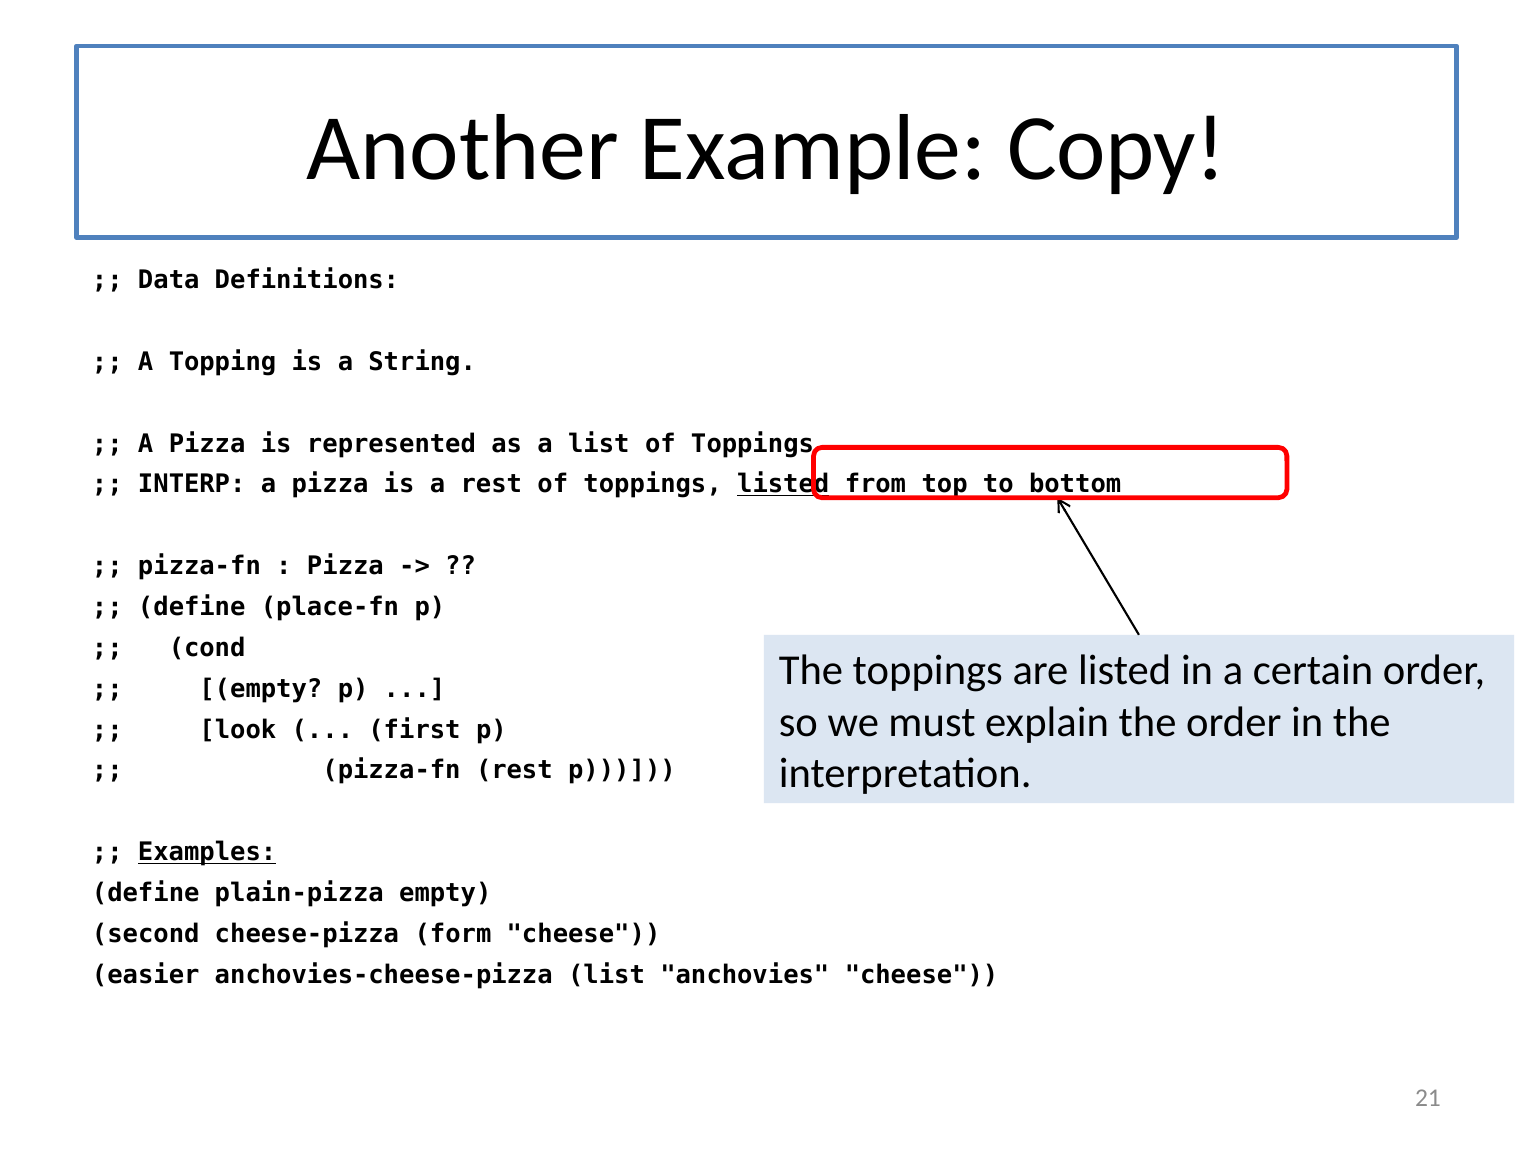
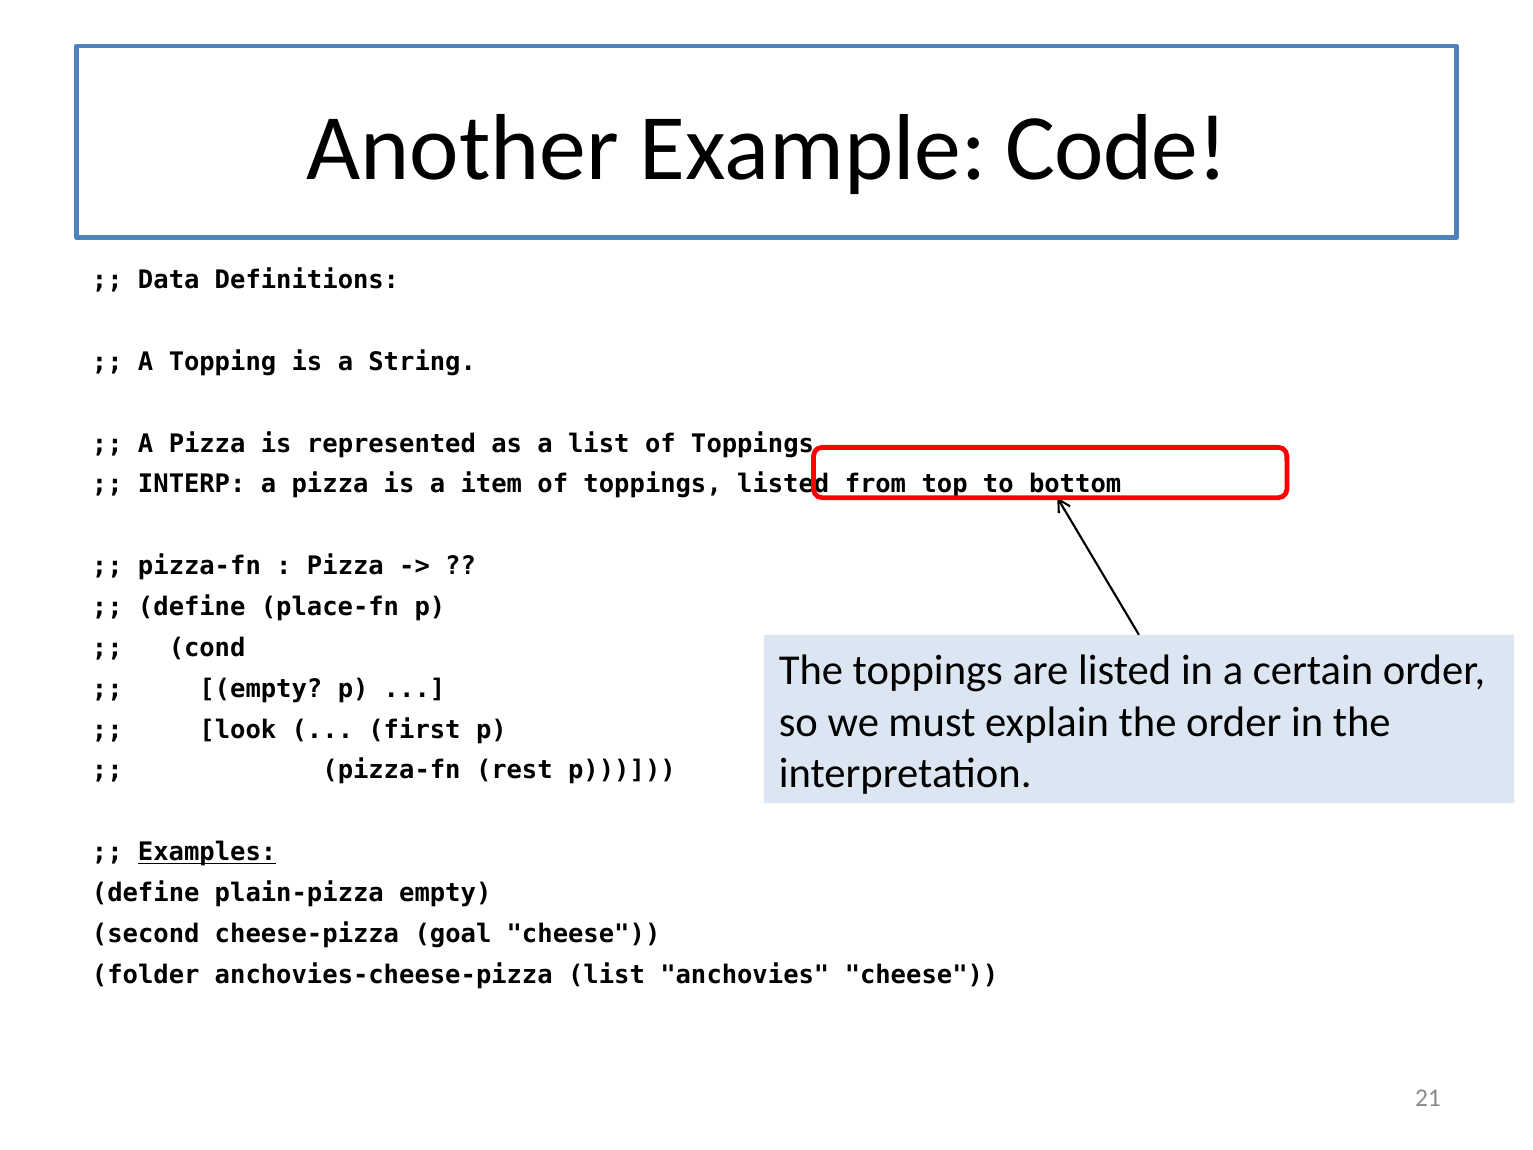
Copy: Copy -> Code (1117, 148)
a rest: rest -> item (491, 484)
listed underline: present -> none (783, 484)
form: form -> goal (453, 934)
easier: easier -> folder (146, 975)
